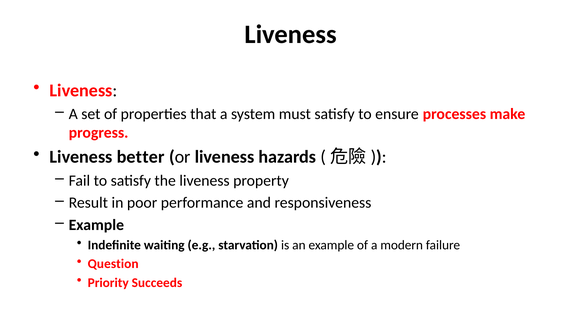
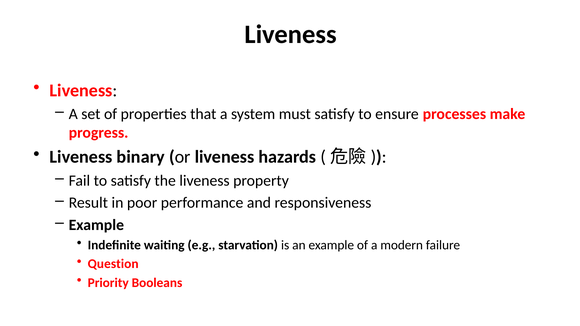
better: better -> binary (141, 157)
Succeeds: Succeeds -> Booleans (157, 283)
